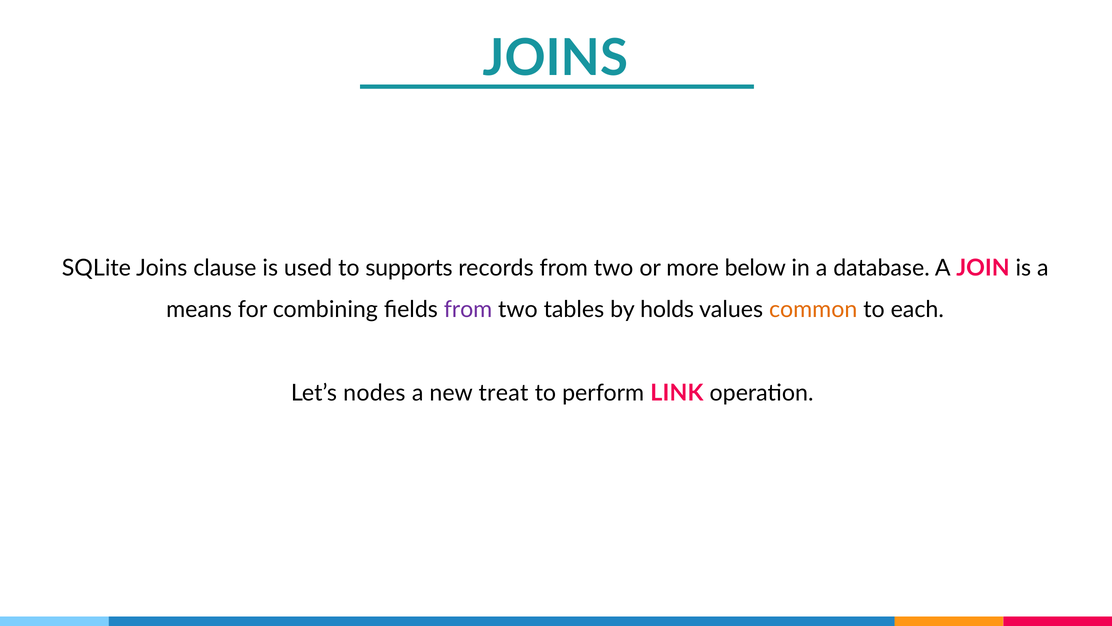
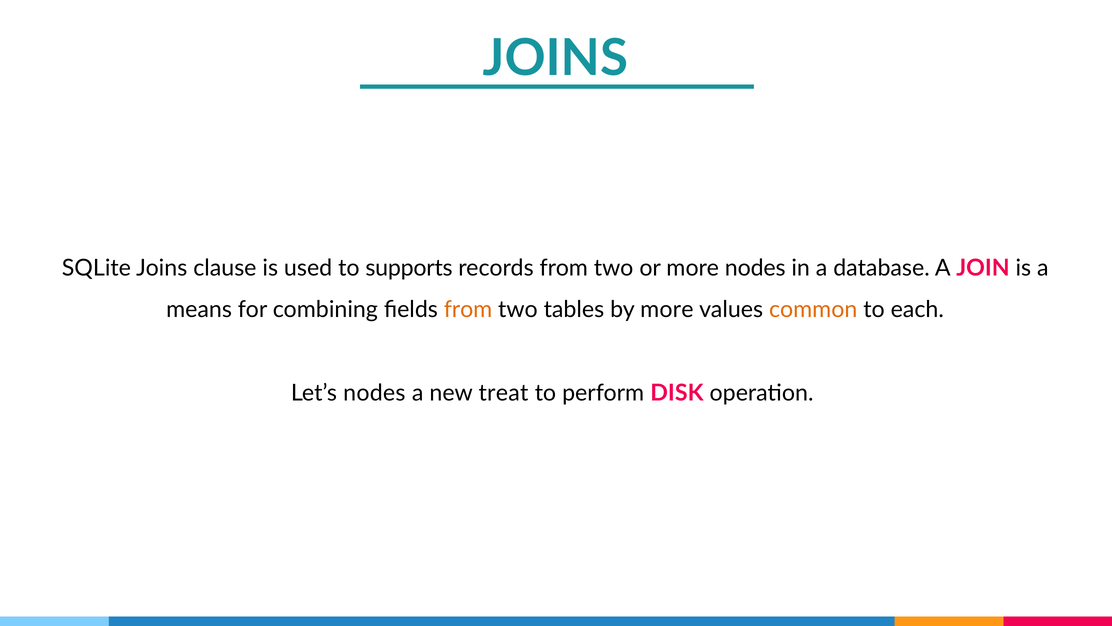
more below: below -> nodes (755, 268)
from colour: purple -> orange (468, 309)
by holds: holds -> more (667, 309)
LINK: LINK -> DISK (677, 393)
